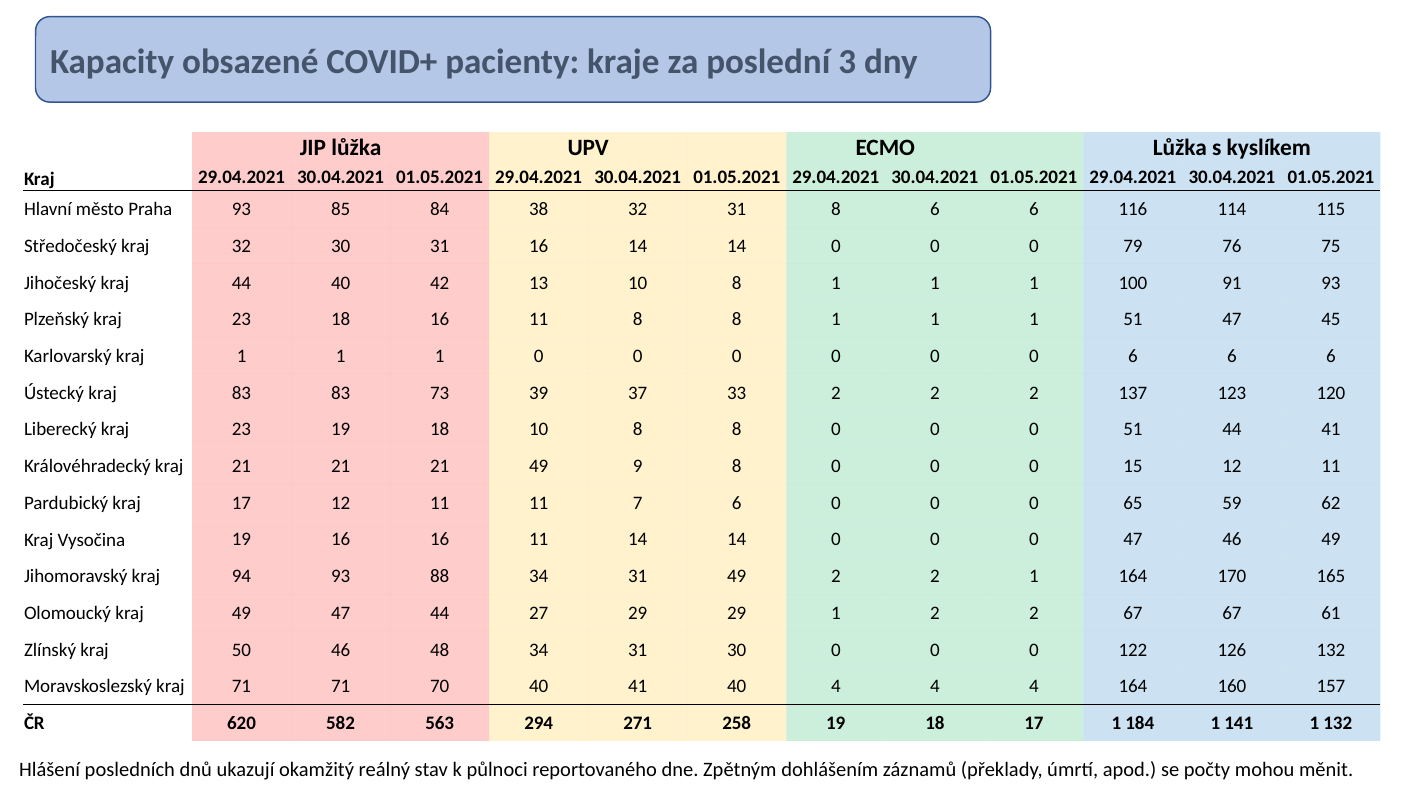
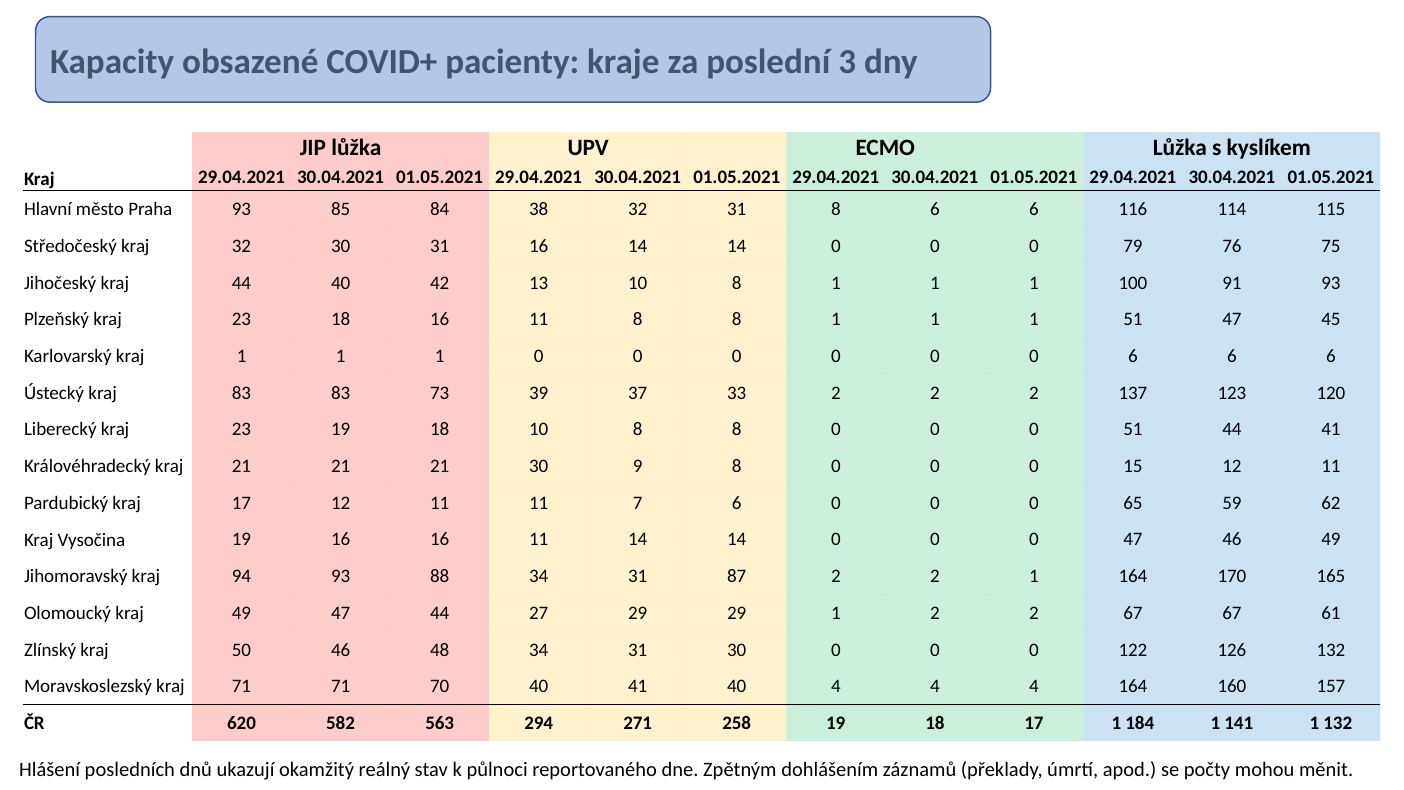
21 49: 49 -> 30 (539, 466)
31 49: 49 -> 87 (737, 576)
